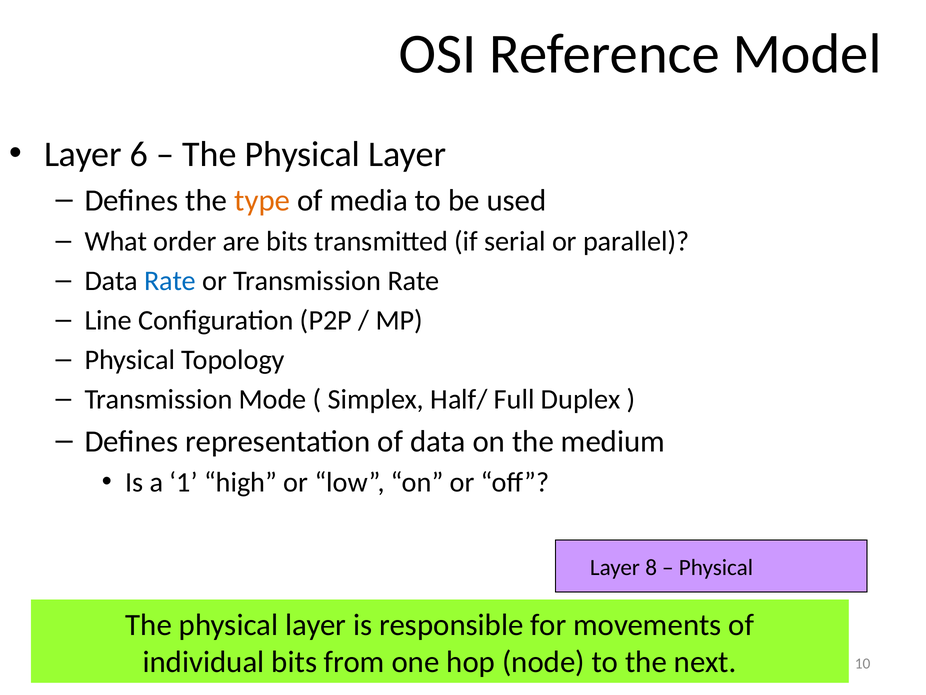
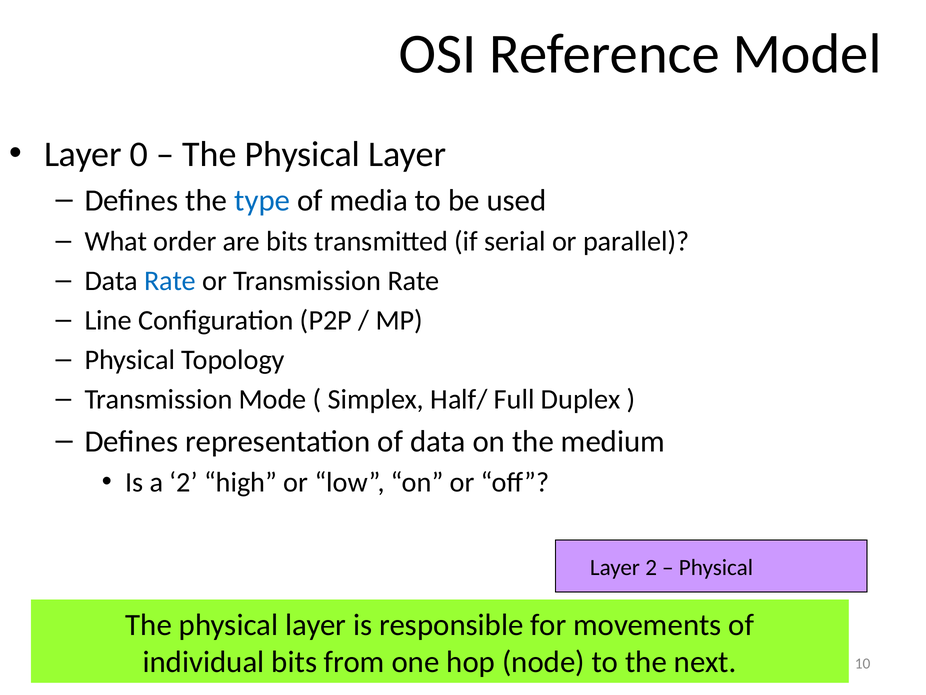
6: 6 -> 0 (139, 154)
type colour: orange -> blue (262, 200)
a 1: 1 -> 2 (184, 482)
Layer 8: 8 -> 2 (651, 567)
